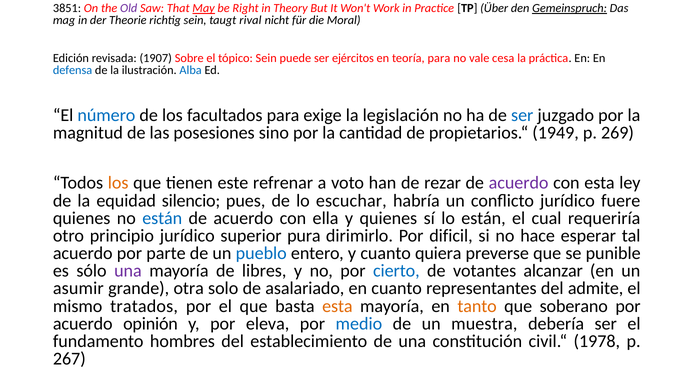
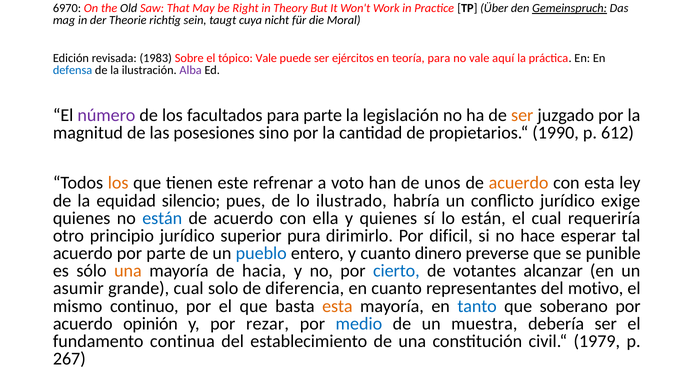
3851: 3851 -> 6970 (67, 8)
Old colour: purple -> black (129, 8)
May underline: present -> none (204, 8)
rival: rival -> cuya (251, 20)
1907: 1907 -> 1983 (156, 58)
tópico Sein: Sein -> Vale (266, 58)
cesa: cesa -> aquí (503, 58)
Alba colour: blue -> purple (191, 70)
número colour: blue -> purple (106, 115)
para exige: exige -> parte (323, 115)
ser colour: blue -> orange (522, 115)
1949: 1949 -> 1990 (556, 133)
269: 269 -> 612 (617, 133)
rezar: rezar -> unos (442, 183)
acuerdo colour: purple -> orange (519, 183)
escuchar: escuchar -> ilustrado (351, 200)
fuere: fuere -> exige (621, 200)
quiera: quiera -> dinero (438, 253)
una colour: purple -> orange (128, 270)
libres: libres -> hacia (264, 270)
grande otra: otra -> cual (189, 288)
asalariado: asalariado -> diferencia (305, 288)
admite: admite -> motivo (596, 288)
tratados: tratados -> continuo (144, 306)
tanto colour: orange -> blue (477, 306)
eleva: eleva -> rezar (268, 323)
hombres: hombres -> continua (182, 341)
1978: 1978 -> 1979 (597, 341)
